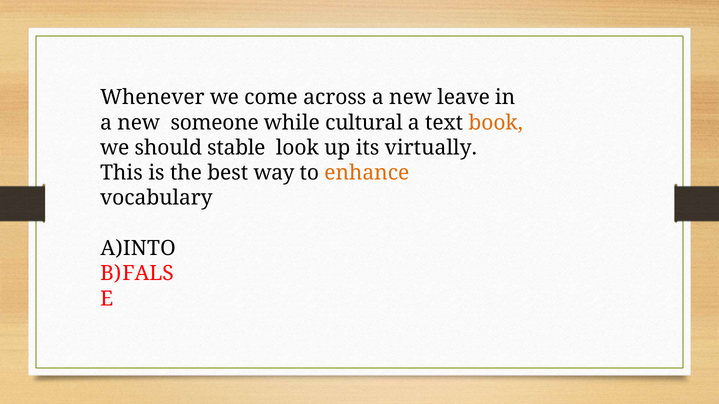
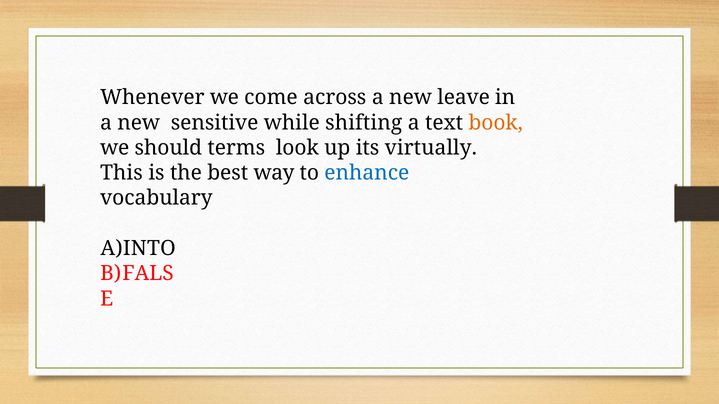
someone: someone -> sensitive (215, 123)
cultural: cultural -> shifting (364, 123)
stable: stable -> terms (236, 148)
enhance colour: orange -> blue (367, 173)
